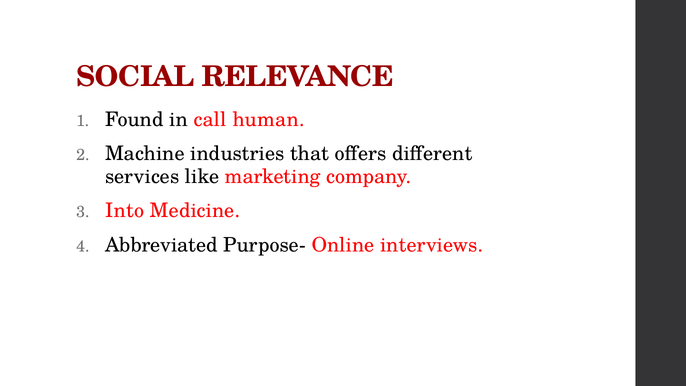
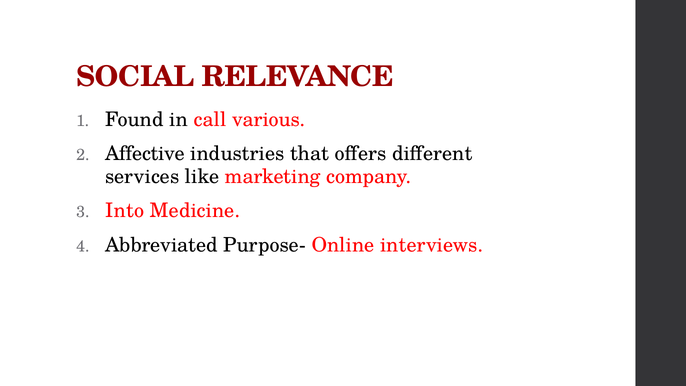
human: human -> various (269, 120)
Machine: Machine -> Affective (145, 154)
